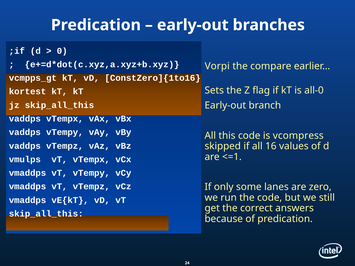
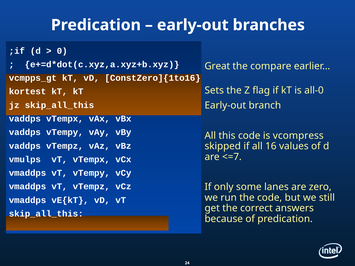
Vorpi: Vorpi -> Great (217, 66)
<=1: <=1 -> <=7 (232, 157)
